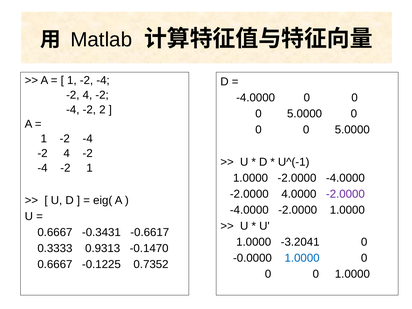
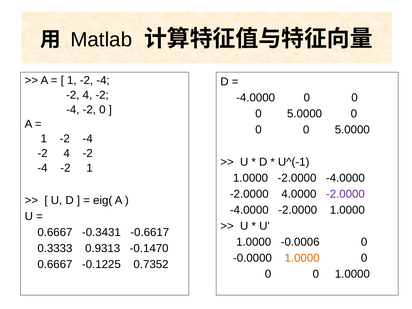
-2 2: 2 -> 0 (102, 110)
-3.2041: -3.2041 -> -0.0006 (300, 242)
1.0000 colour: blue -> orange (302, 258)
